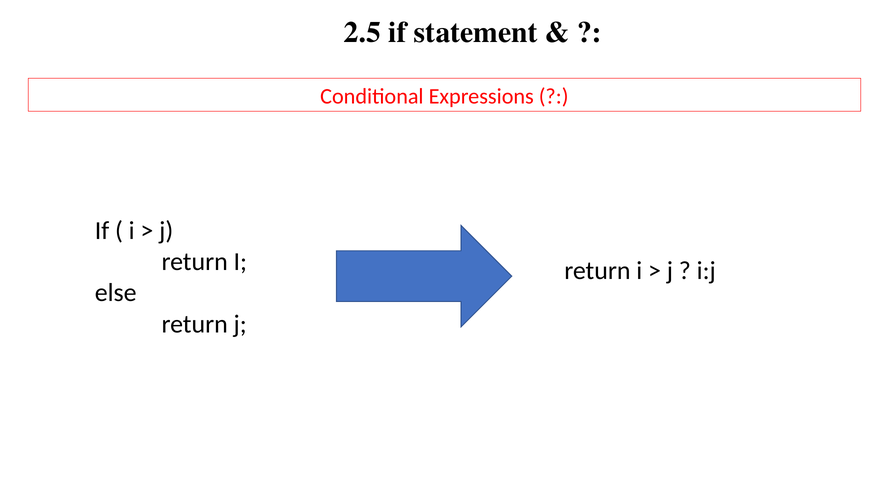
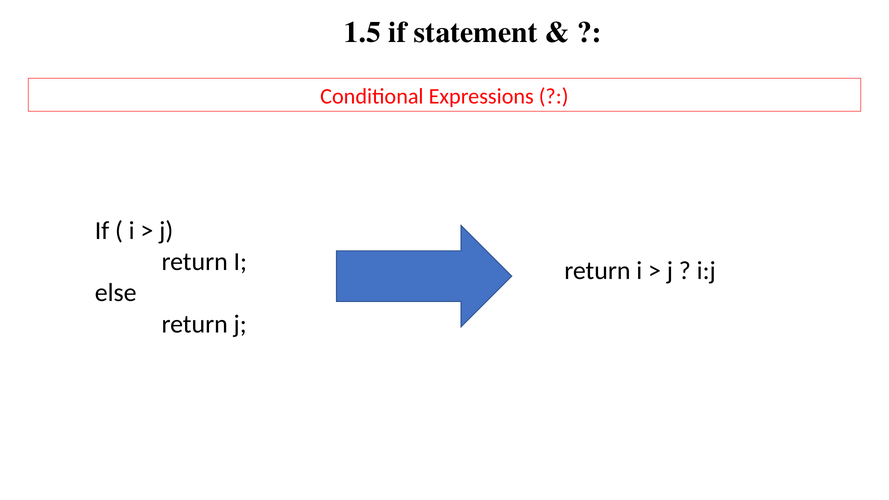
2.5: 2.5 -> 1.5 (362, 33)
